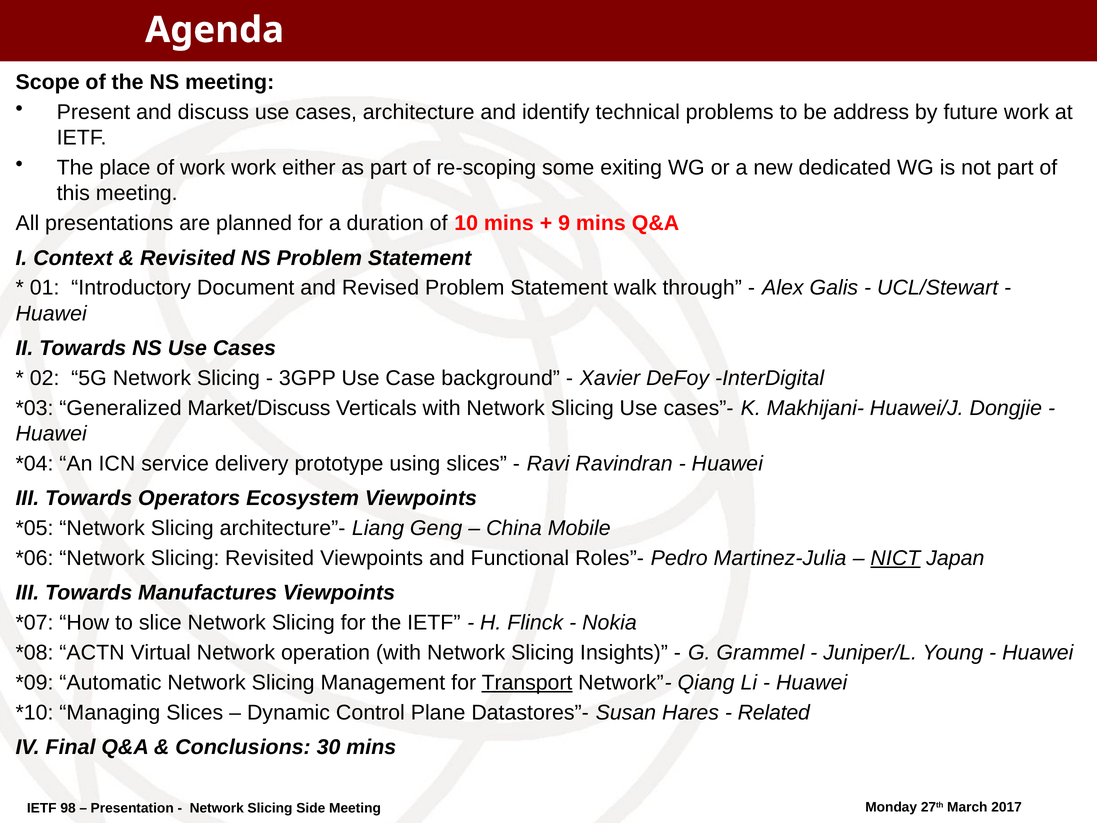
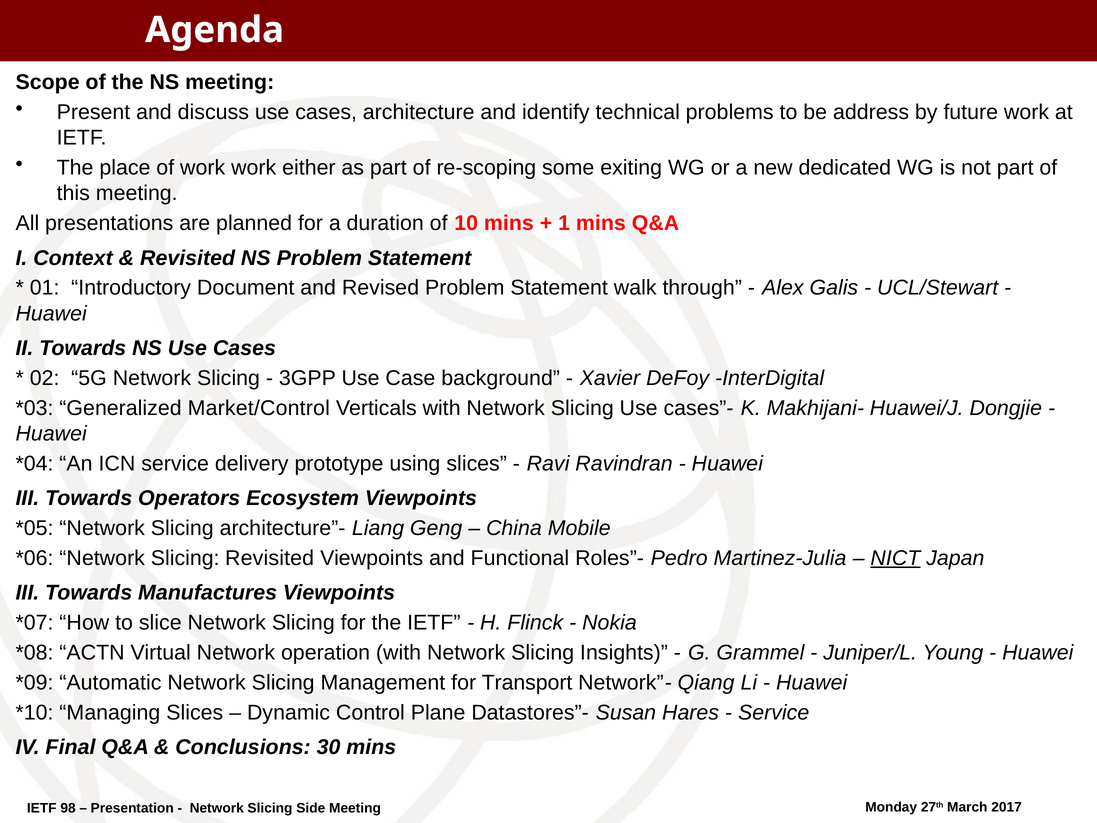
9: 9 -> 1 (564, 223)
Market/Discuss: Market/Discuss -> Market/Control (259, 408)
Transport underline: present -> none (527, 682)
Related: Related -> Service (774, 712)
